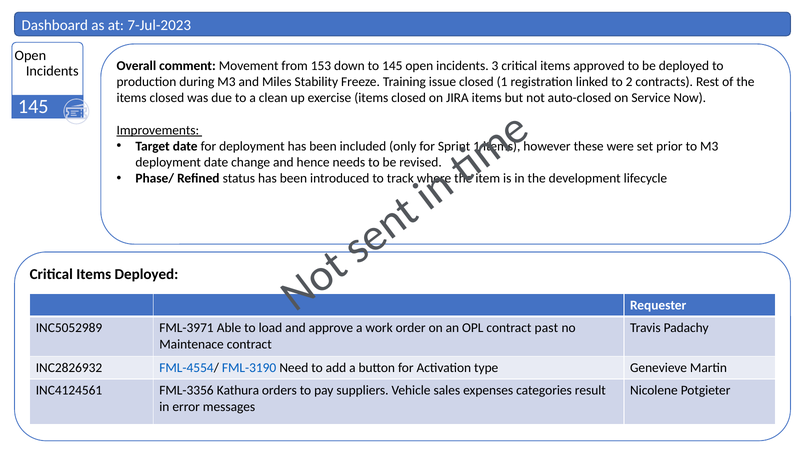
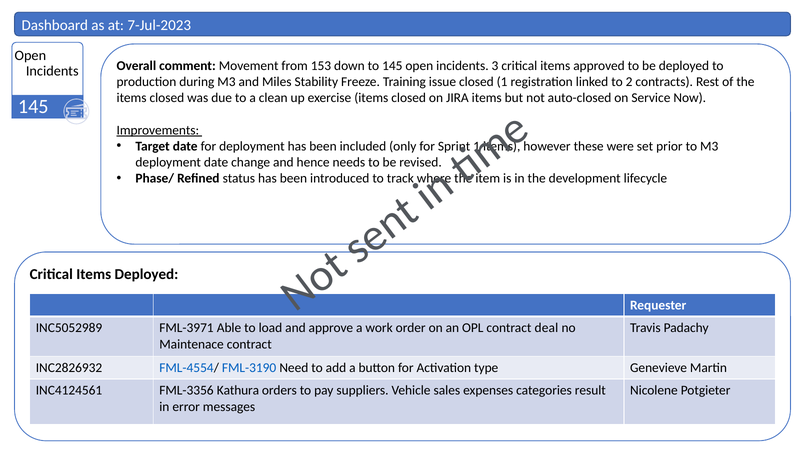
past: past -> deal (546, 328)
